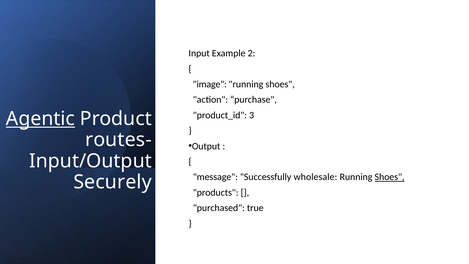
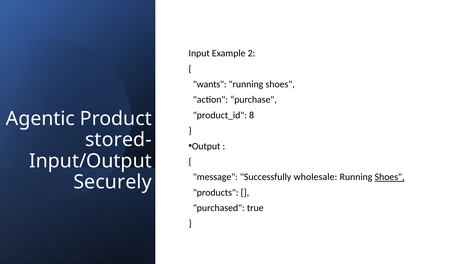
image: image -> wants (210, 84)
3: 3 -> 8 (252, 115)
Agentic underline: present -> none (40, 119)
routes-: routes- -> stored- (118, 140)
